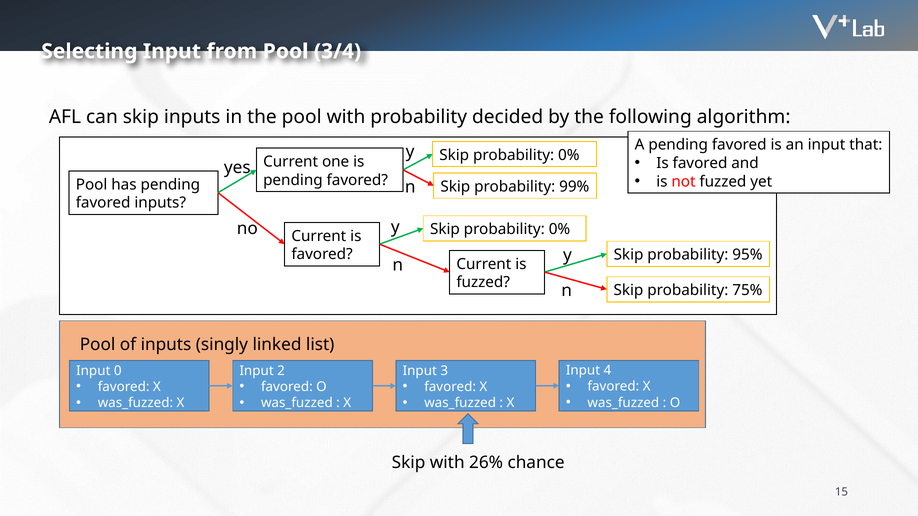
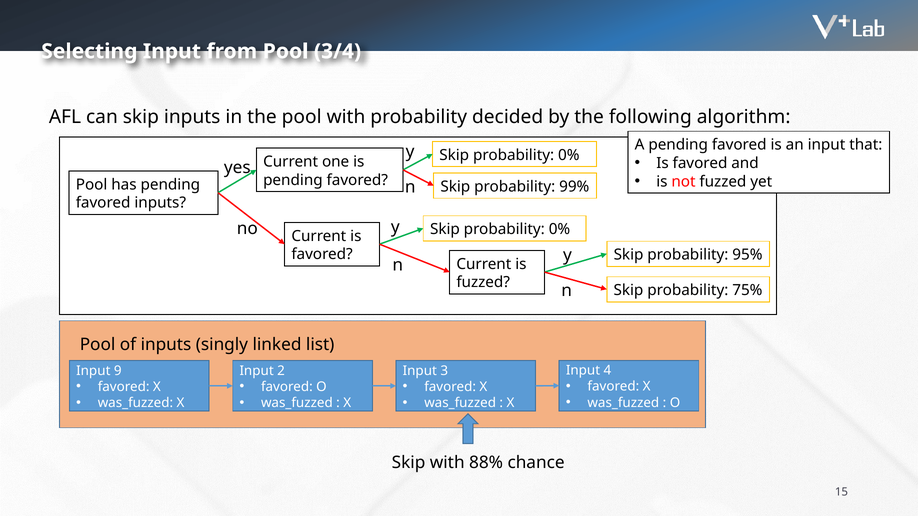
0: 0 -> 9 (118, 371)
26%: 26% -> 88% (486, 463)
